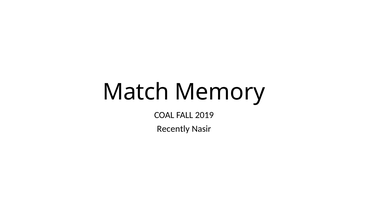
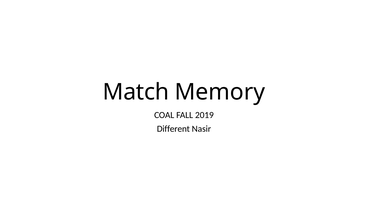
Recently: Recently -> Different (173, 129)
